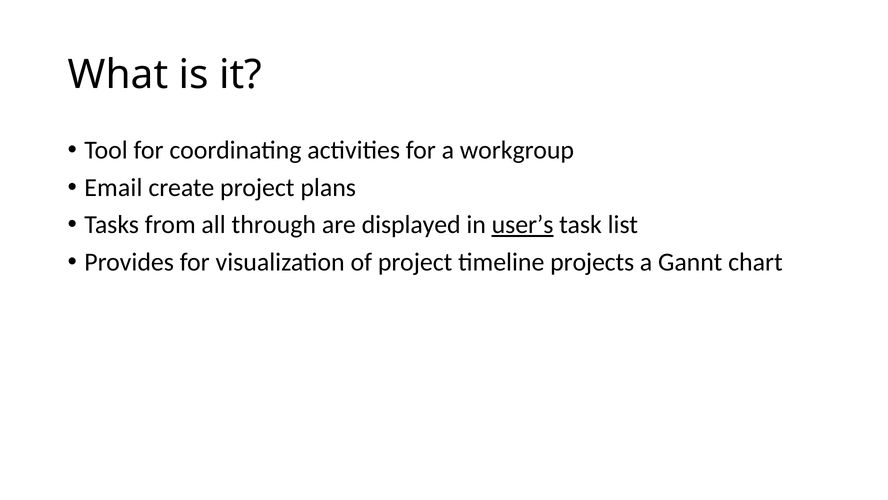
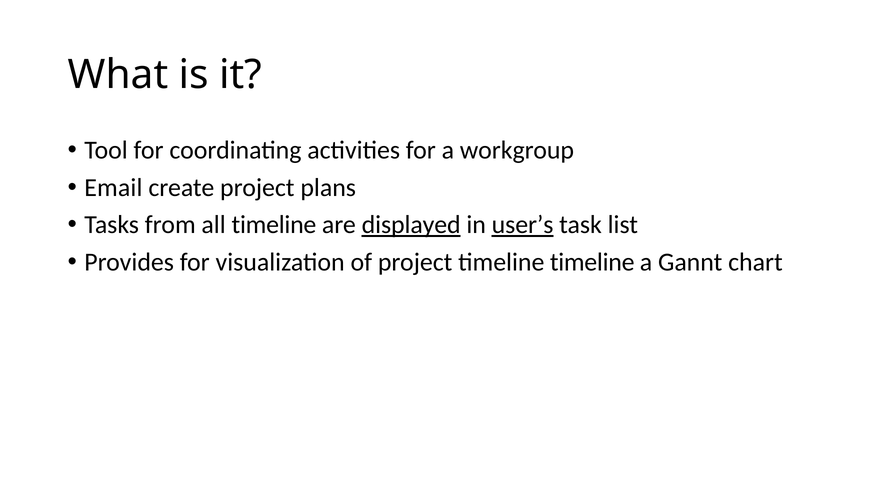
all through: through -> timeline (274, 225)
displayed underline: none -> present (411, 225)
timeline projects: projects -> timeline (592, 262)
